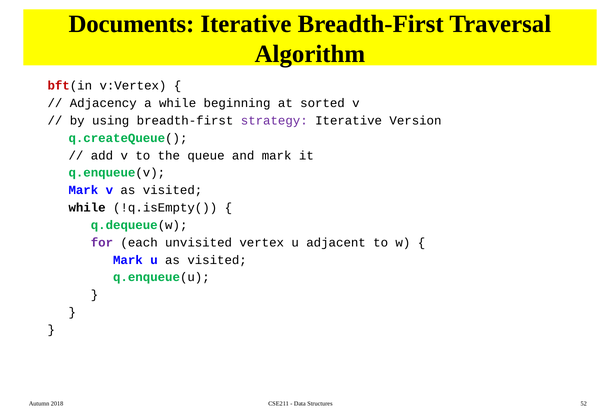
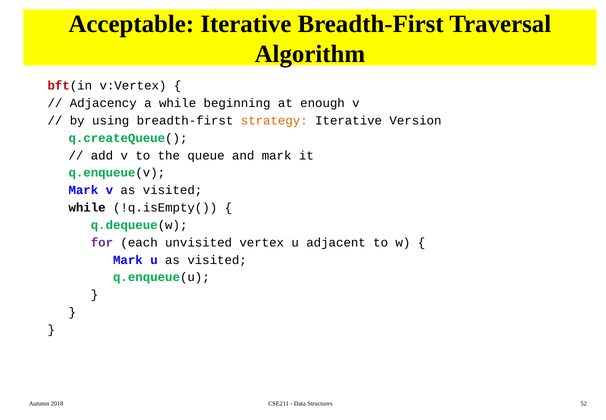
Documents: Documents -> Acceptable (131, 24)
sorted: sorted -> enough (323, 103)
strategy colour: purple -> orange (274, 121)
